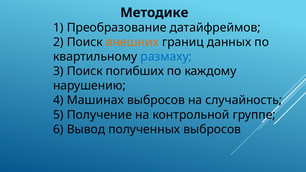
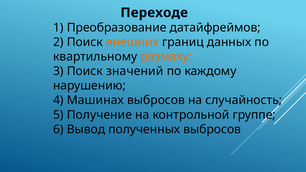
Методике: Методике -> Переходе (154, 13)
размаху colour: blue -> orange (166, 57)
погибших: погибших -> значений (135, 71)
